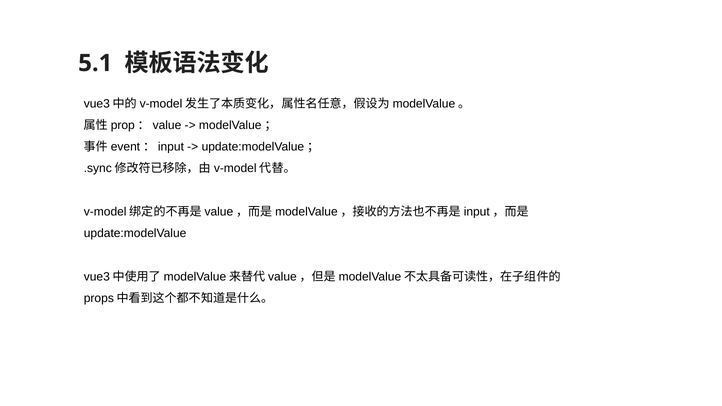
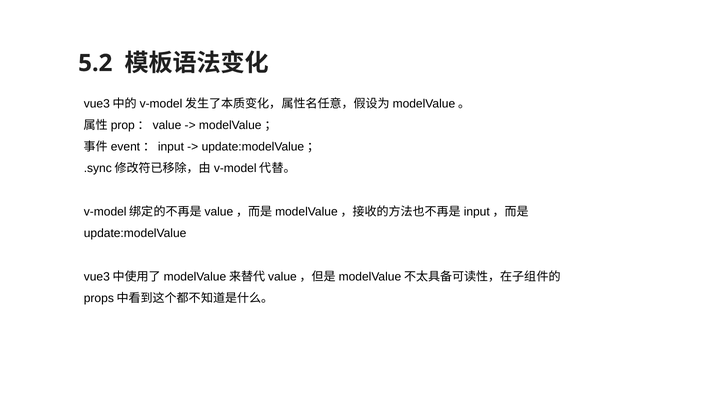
5.1: 5.1 -> 5.2 (95, 63)
